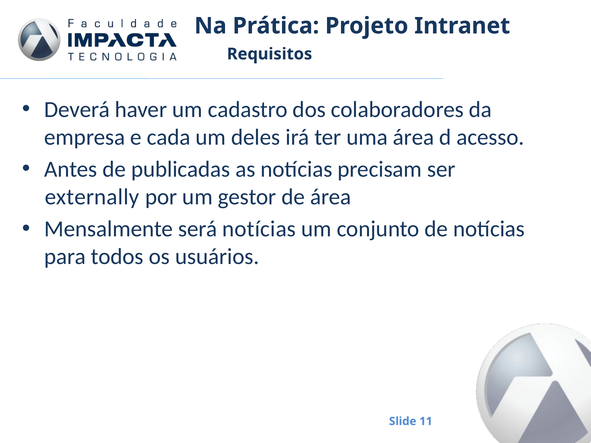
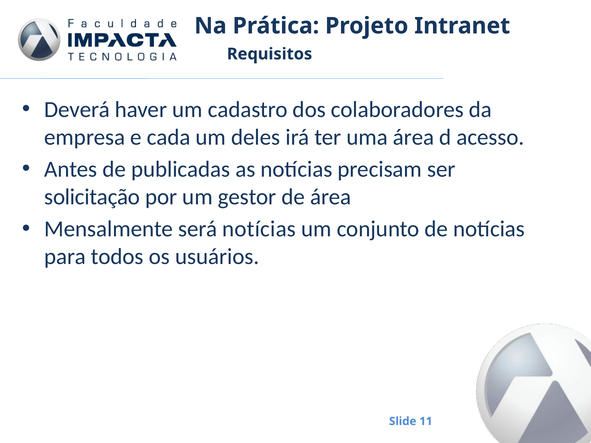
externally: externally -> solicitação (92, 197)
